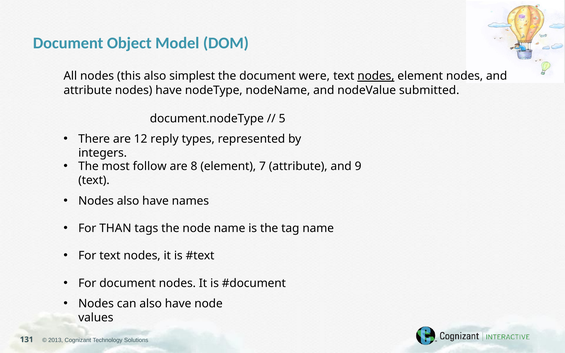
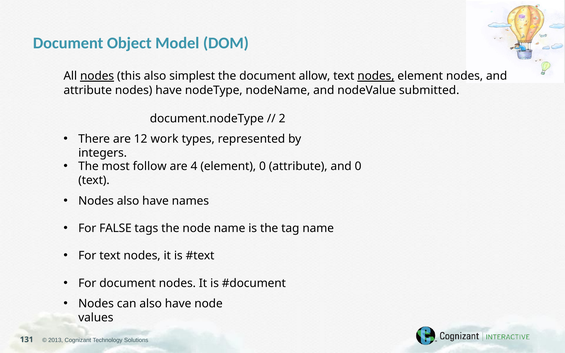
nodes underline: none -> present (97, 76)
were: were -> allow (315, 76)
5: 5 -> 2 (282, 119)
reply: reply -> work (165, 139)
8: 8 -> 4 (194, 166)
element 7: 7 -> 0 (262, 166)
and 9: 9 -> 0 (358, 166)
THAN: THAN -> FALSE (115, 228)
